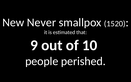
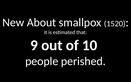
Never: Never -> About (42, 22)
